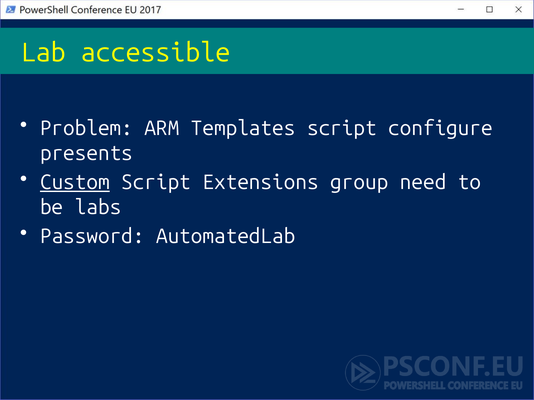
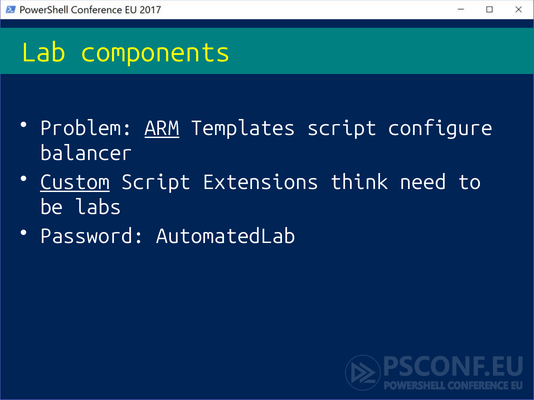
accessible: accessible -> components (156, 53)
ARM underline: none -> present (162, 129)
presents: presents -> balancer (87, 153)
group: group -> think (359, 183)
